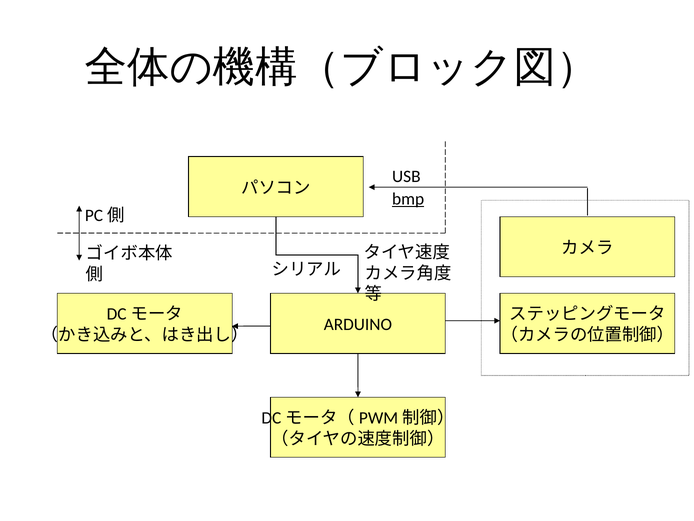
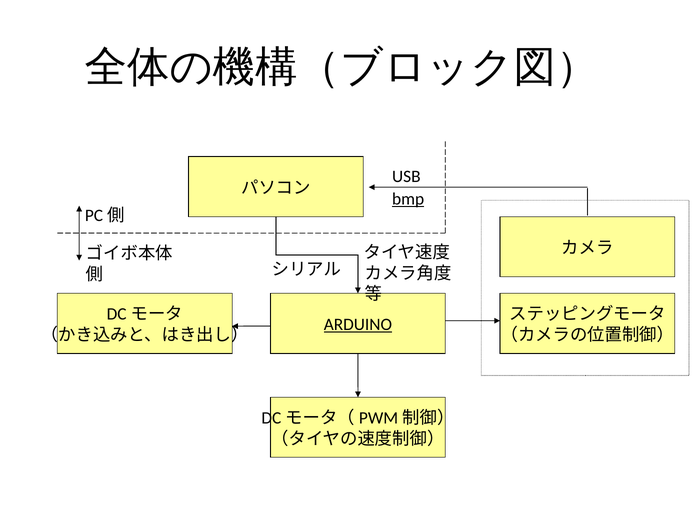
ARDUINO underline: none -> present (358, 324)
